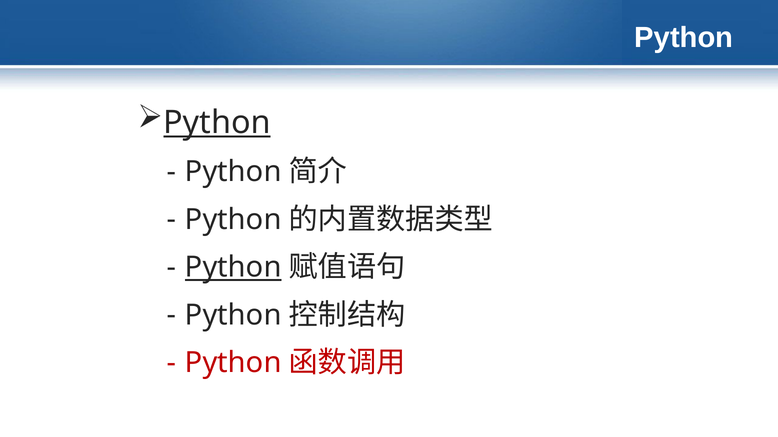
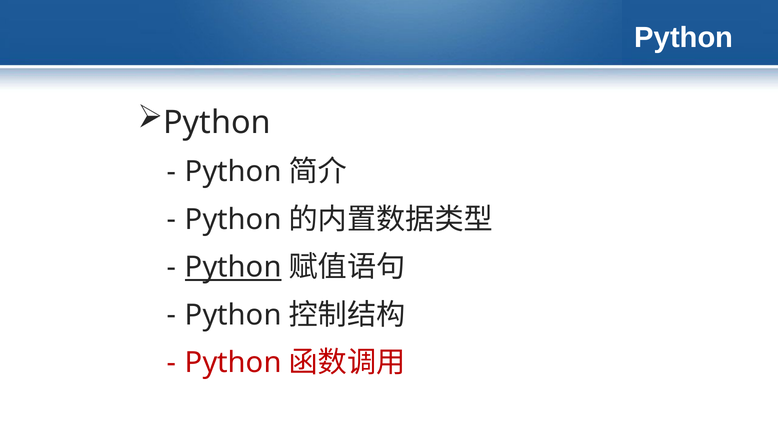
Python underline: present -> none (217, 123)
